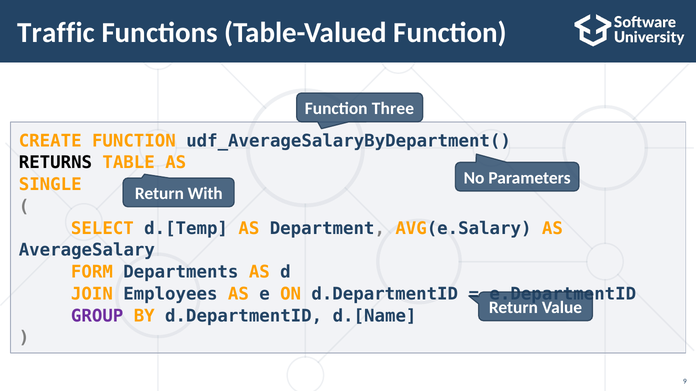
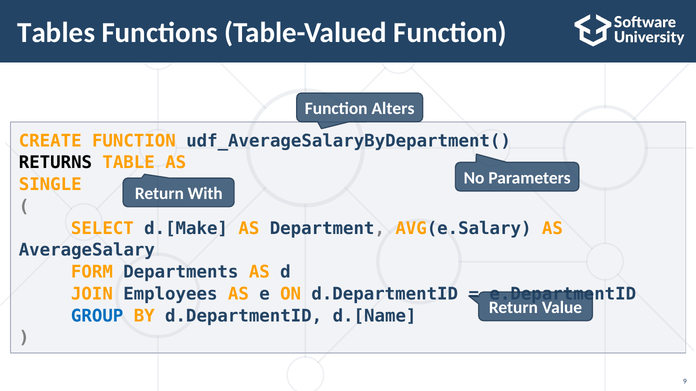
Traffic: Traffic -> Tables (56, 33)
Three: Three -> Alters (393, 109)
d.[Temp: d.[Temp -> d.[Make (186, 229)
GROUP colour: purple -> blue (97, 316)
